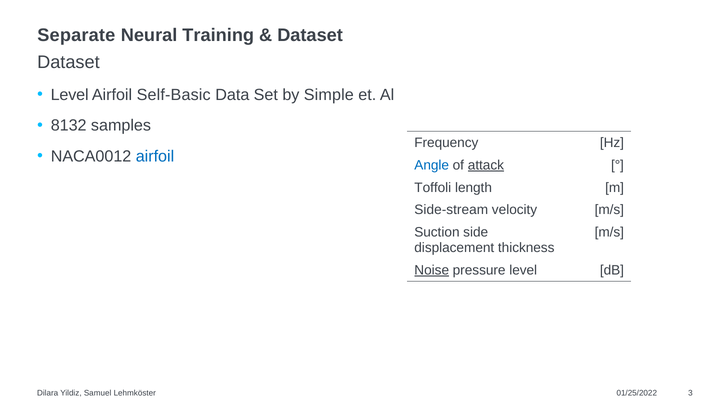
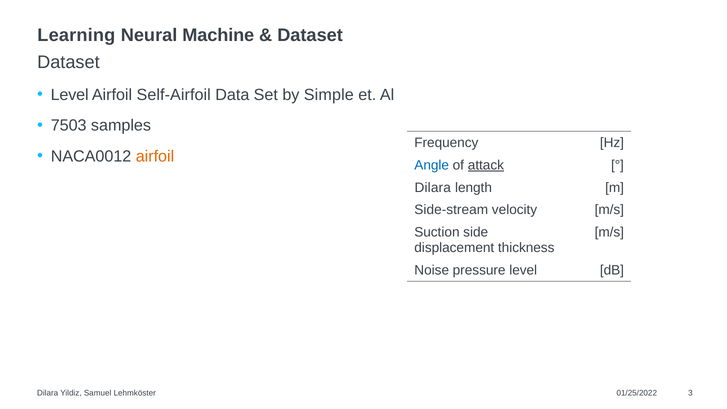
Separate: Separate -> Learning (76, 35)
Training: Training -> Machine (218, 35)
Self-Basic: Self-Basic -> Self-Airfoil (174, 95)
8132: 8132 -> 7503 (69, 126)
airfoil colour: blue -> orange (155, 156)
Toffoli: Toffoli -> Dilara (433, 188)
Noise underline: present -> none (432, 270)
